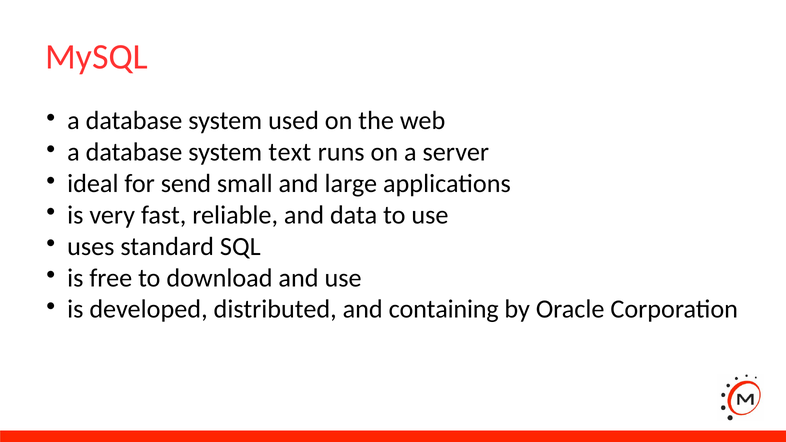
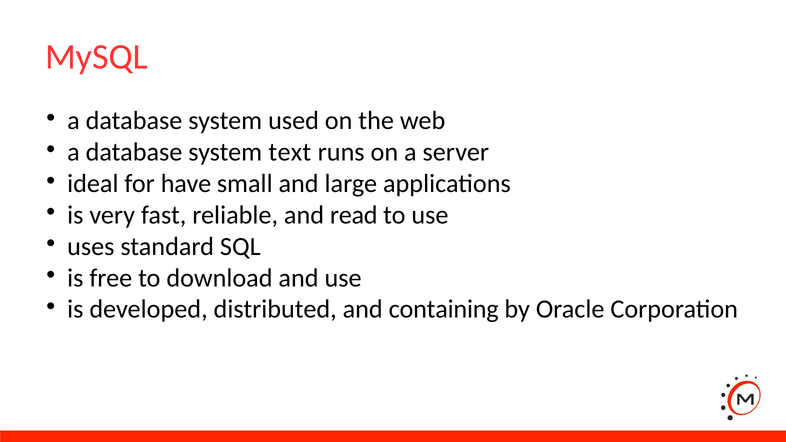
send: send -> have (186, 184)
data: data -> read (354, 215)
